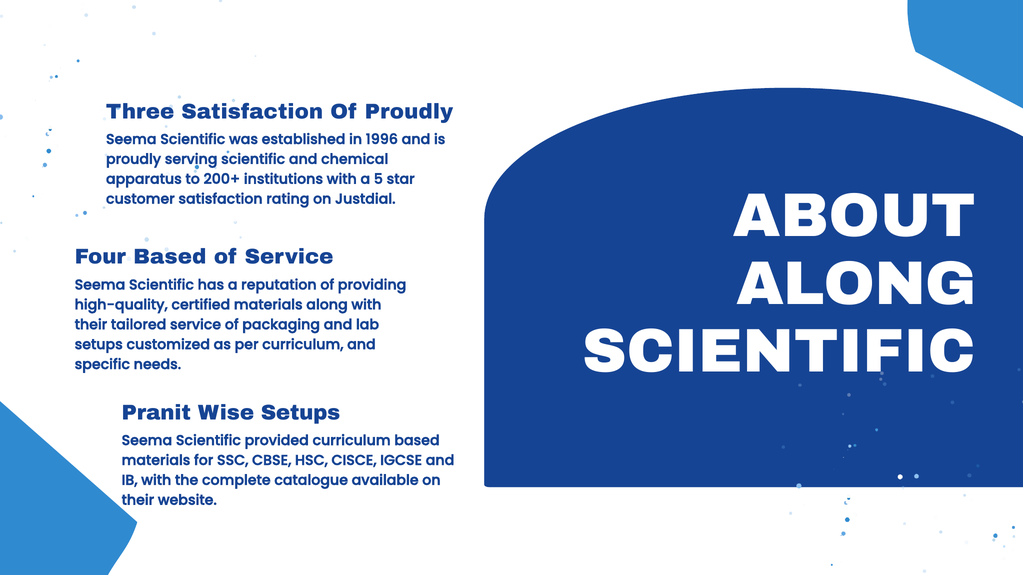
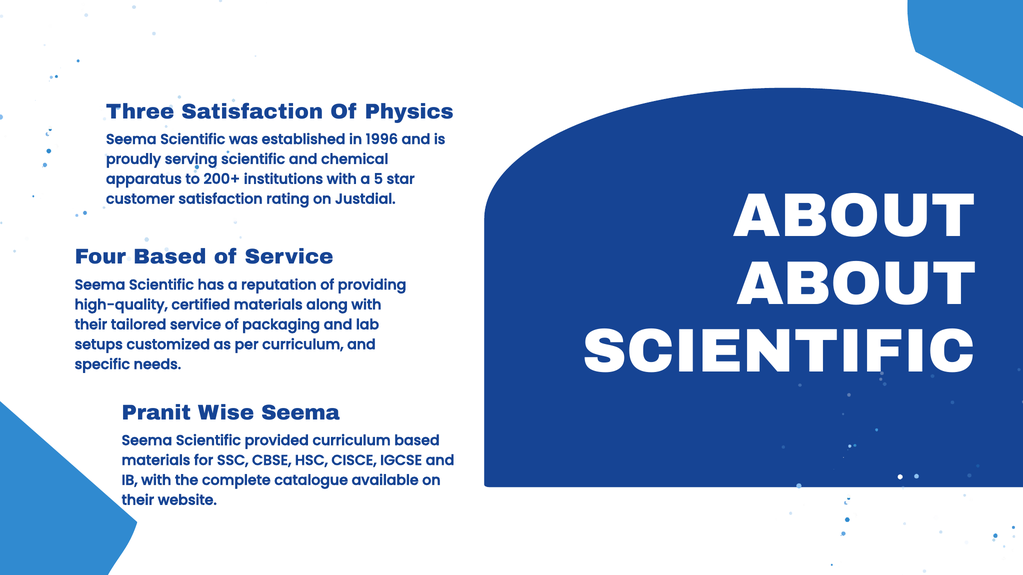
Of Proudly: Proudly -> Physics (409, 112)
ALONG: ALONG -> ABOUT (856, 284)
Wise Setups: Setups -> Seema (300, 413)
